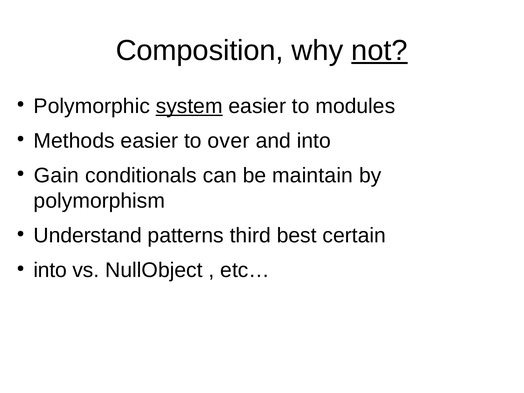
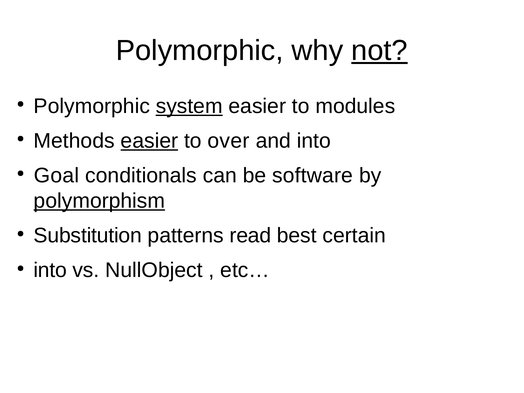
Composition: Composition -> Polymorphic (200, 50)
easier underline: none -> present (149, 141)
Gain: Gain -> Goal (56, 176)
maintain: maintain -> software (313, 176)
polymorphism underline: none -> present (99, 201)
Understand: Understand -> Substitution (88, 236)
third: third -> read (250, 236)
